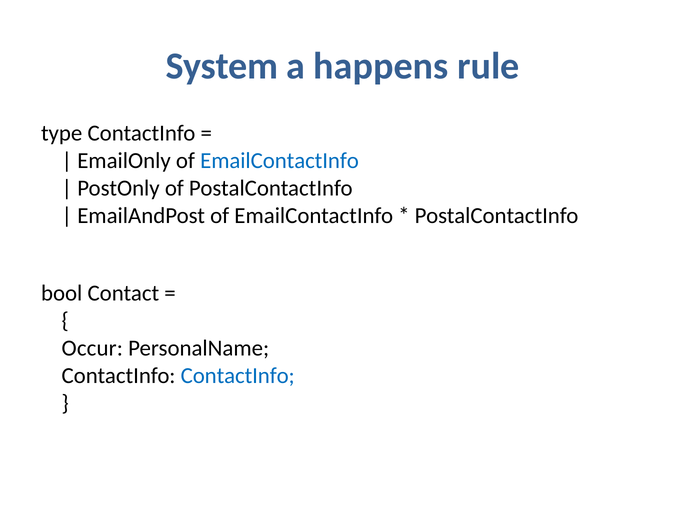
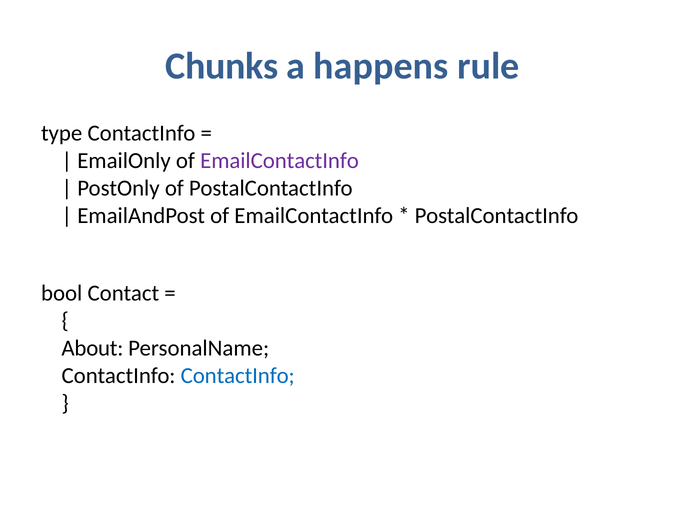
System: System -> Chunks (222, 66)
EmailContactInfo colour: blue -> purple (280, 160)
Occur: Occur -> About (92, 348)
